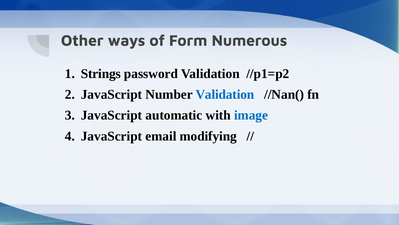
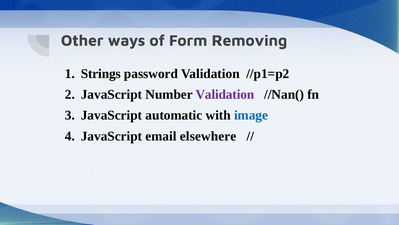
Numerous: Numerous -> Removing (249, 40)
Validation colour: blue -> purple (225, 94)
modifying: modifying -> elsewhere (208, 136)
